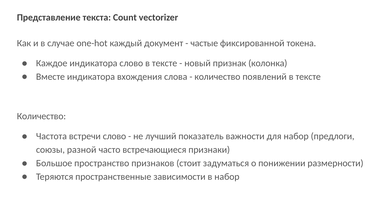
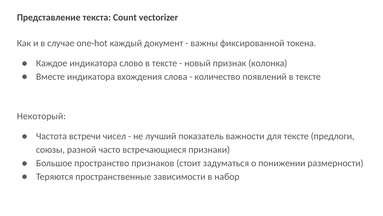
частые: частые -> важны (204, 43)
Количество: Количество -> Некоторый (41, 116)
встречи слово: слово -> чисел (114, 136)
для набор: набор -> тексте (296, 136)
